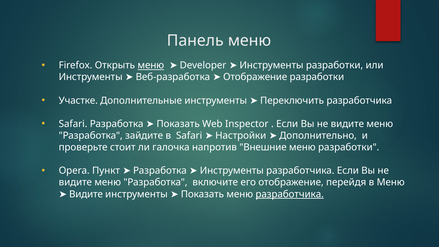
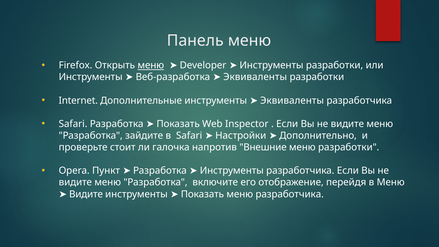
Веб-разработка Отображение: Отображение -> Эквиваленты (255, 77)
Участке: Участке -> Internet (78, 100)
инструменты Переключить: Переключить -> Эквиваленты (292, 100)
разработчика underline: present -> none (290, 194)
